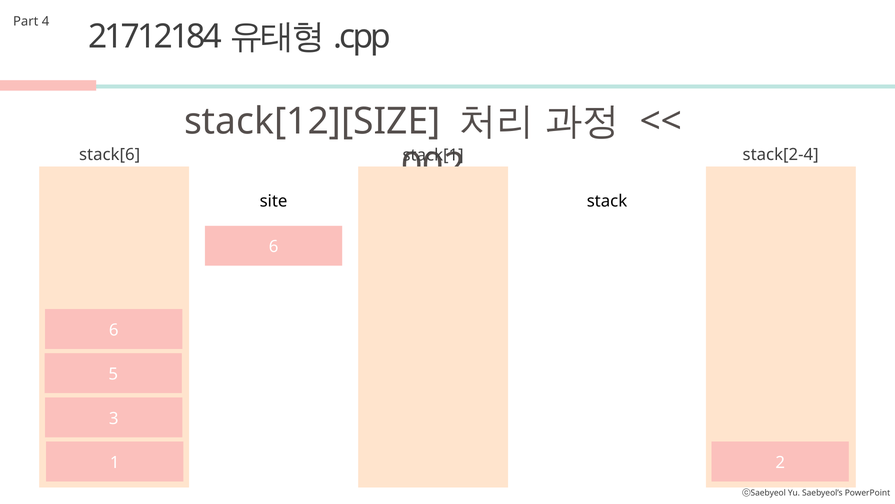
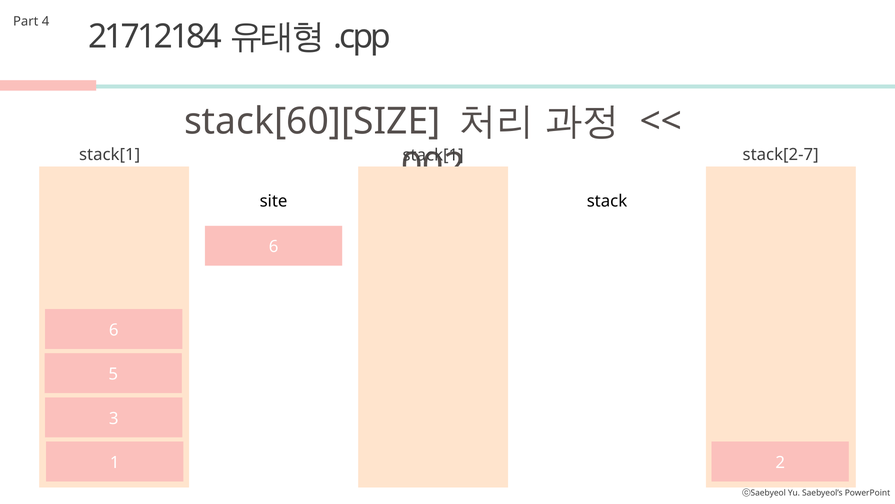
stack[12][SIZE: stack[12][SIZE -> stack[60][SIZE (312, 121)
stack[6: stack[6 -> stack[1 (110, 155)
stack[2-4: stack[2-4 -> stack[2-7 (781, 155)
